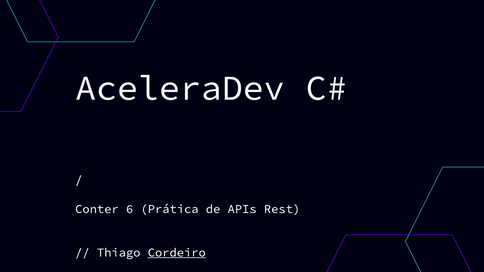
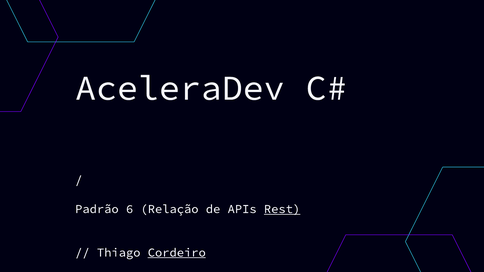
Conter: Conter -> Padrão (97, 209)
Prática: Prática -> Relação (170, 209)
Rest underline: none -> present (282, 209)
